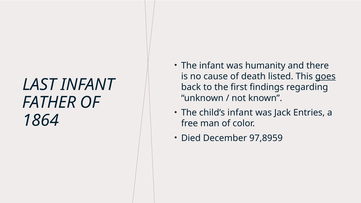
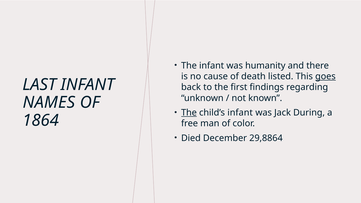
FATHER: FATHER -> NAMES (49, 102)
The underline: none -> present (189, 113)
Entries: Entries -> During (309, 113)
97,8959: 97,8959 -> 29,8864 (266, 138)
